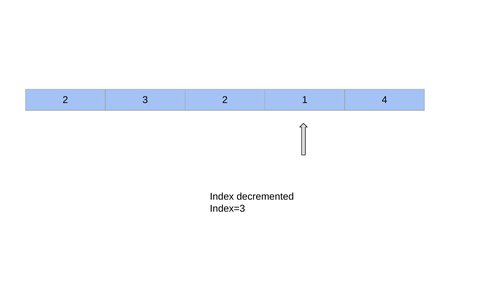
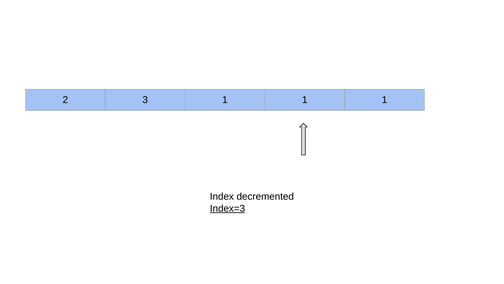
3 2: 2 -> 1 (225, 100)
4: 4 -> 1 (385, 100)
Index=3 underline: none -> present (227, 208)
